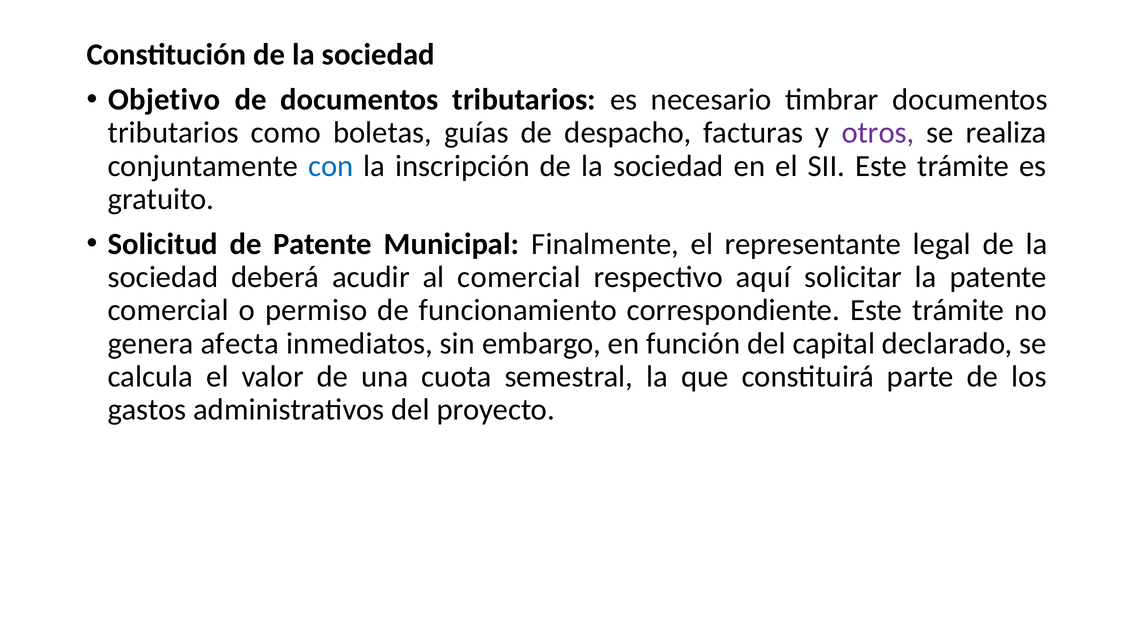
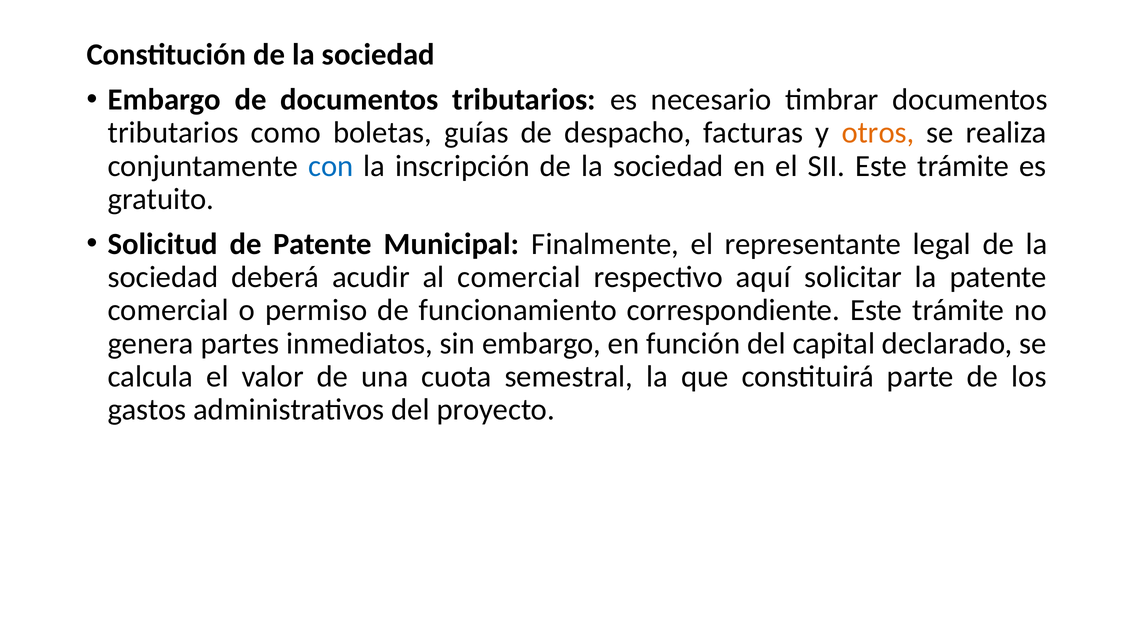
Objetivo: Objetivo -> Embargo (164, 100)
otros colour: purple -> orange (878, 133)
afecta: afecta -> partes (240, 344)
